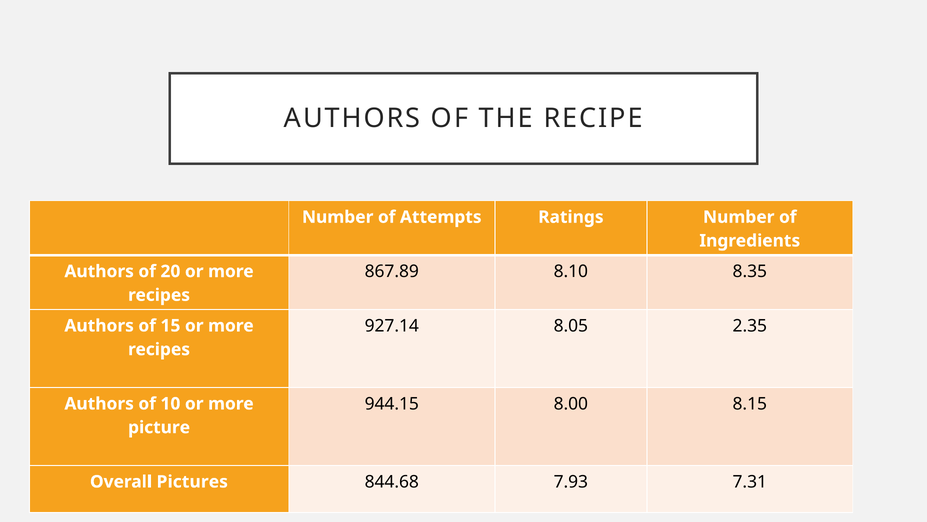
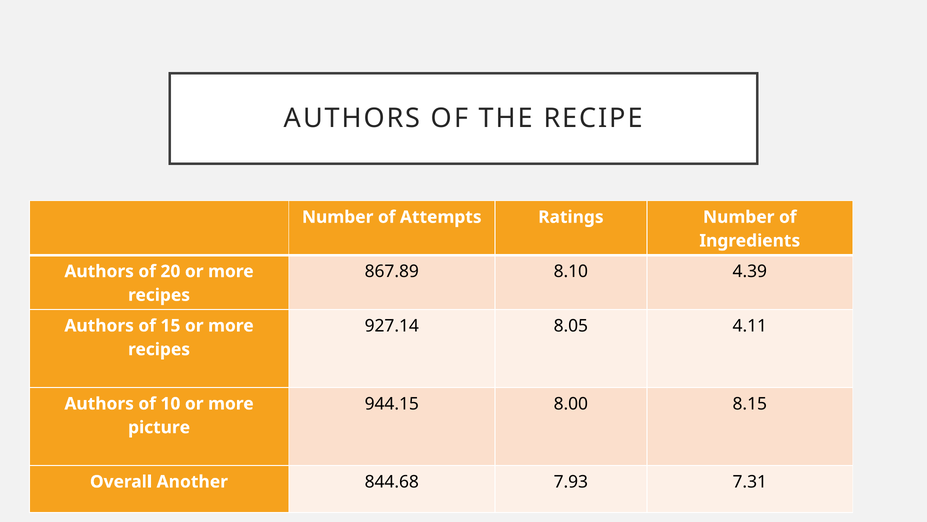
8.35: 8.35 -> 4.39 (750, 271)
2.35: 2.35 -> 4.11 (750, 325)
Pictures: Pictures -> Another (192, 481)
